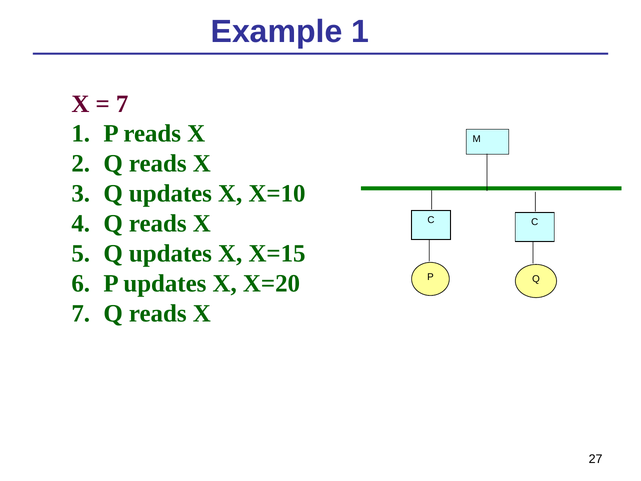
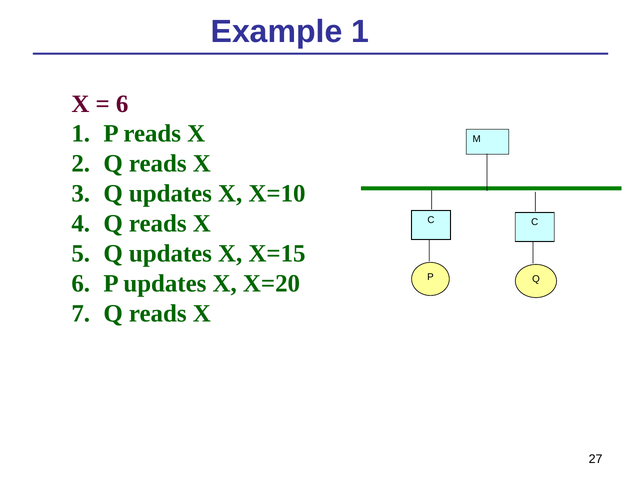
7: 7 -> 6 (122, 104)
